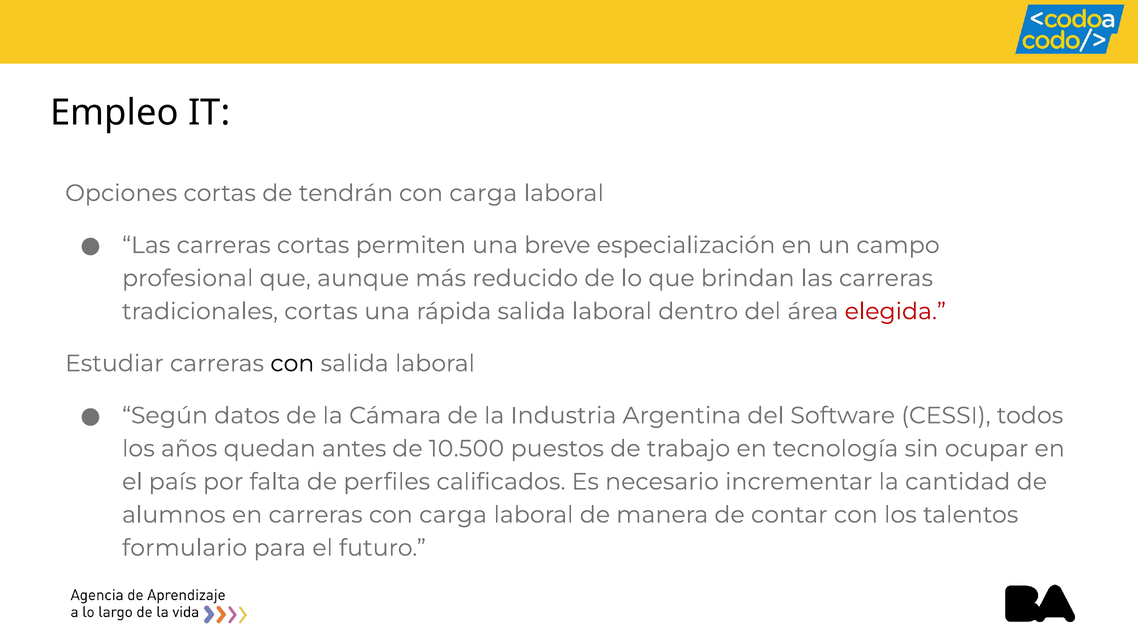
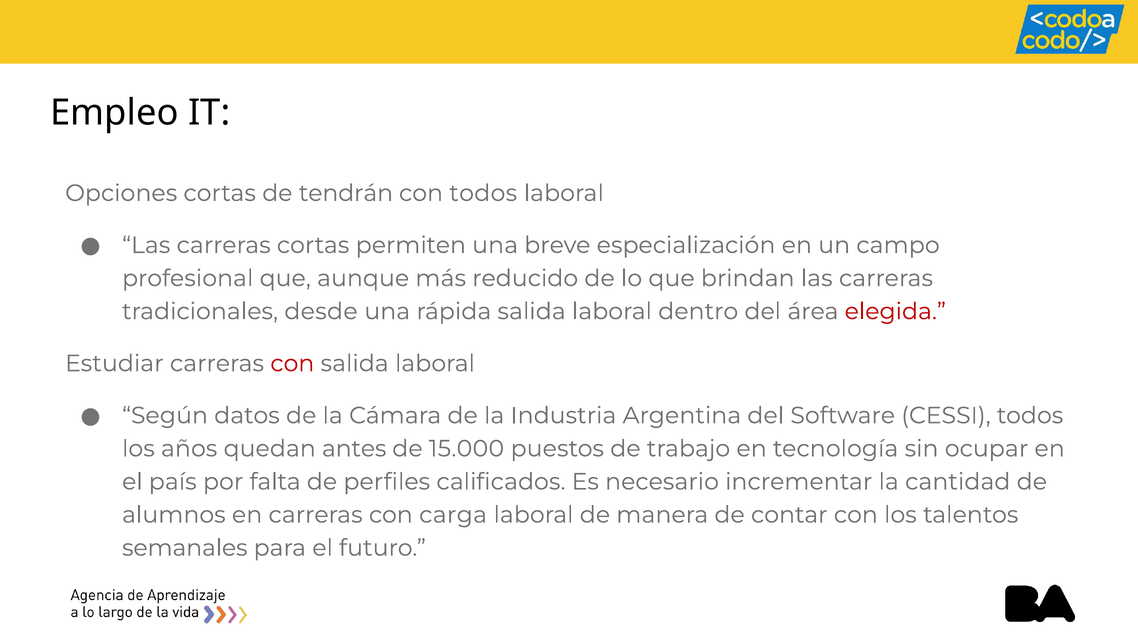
carga: carga -> todos (483, 193)
tradicionales cortas: cortas -> desde (321, 311)
con colour: black -> red (292, 364)
10.500: 10.500 -> 15.000 (467, 449)
formulario: formulario -> semanales (185, 548)
